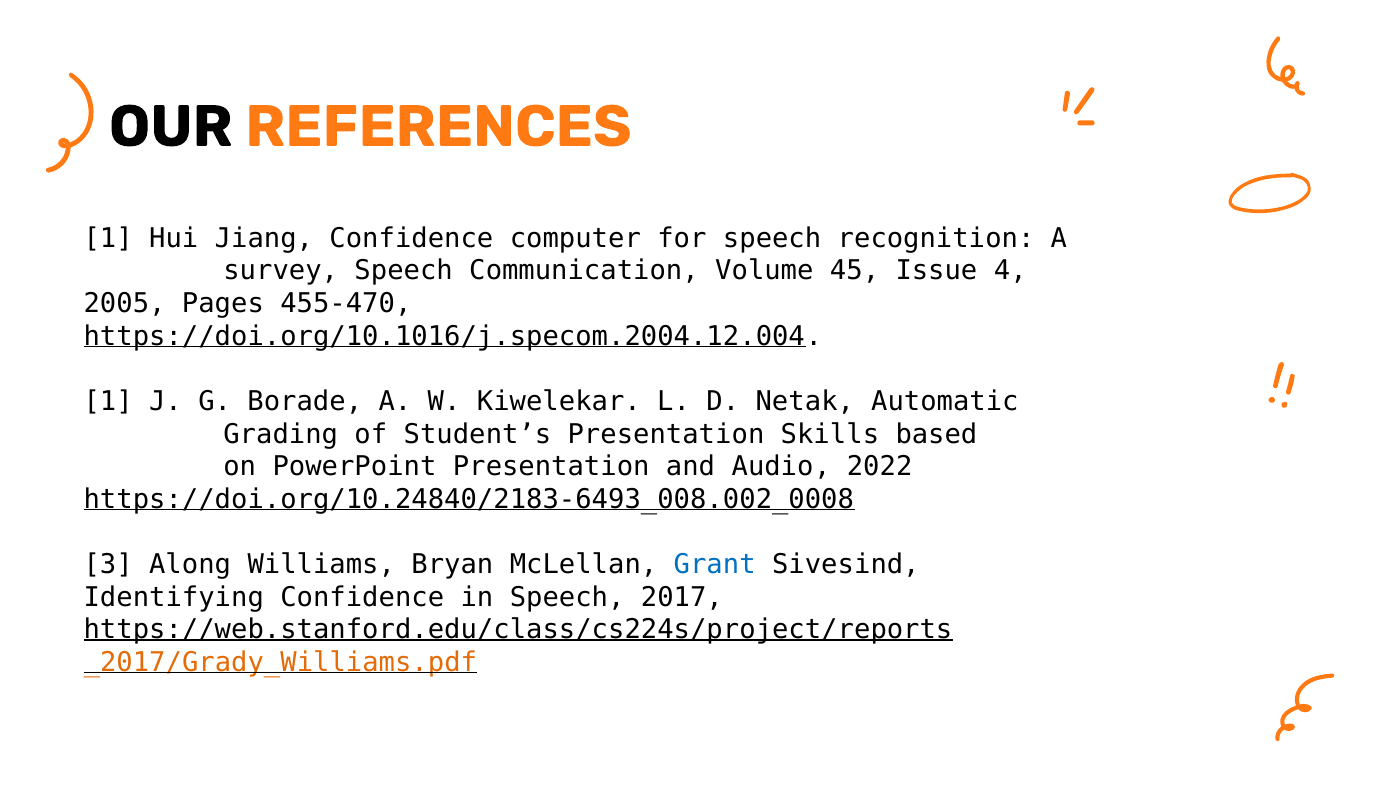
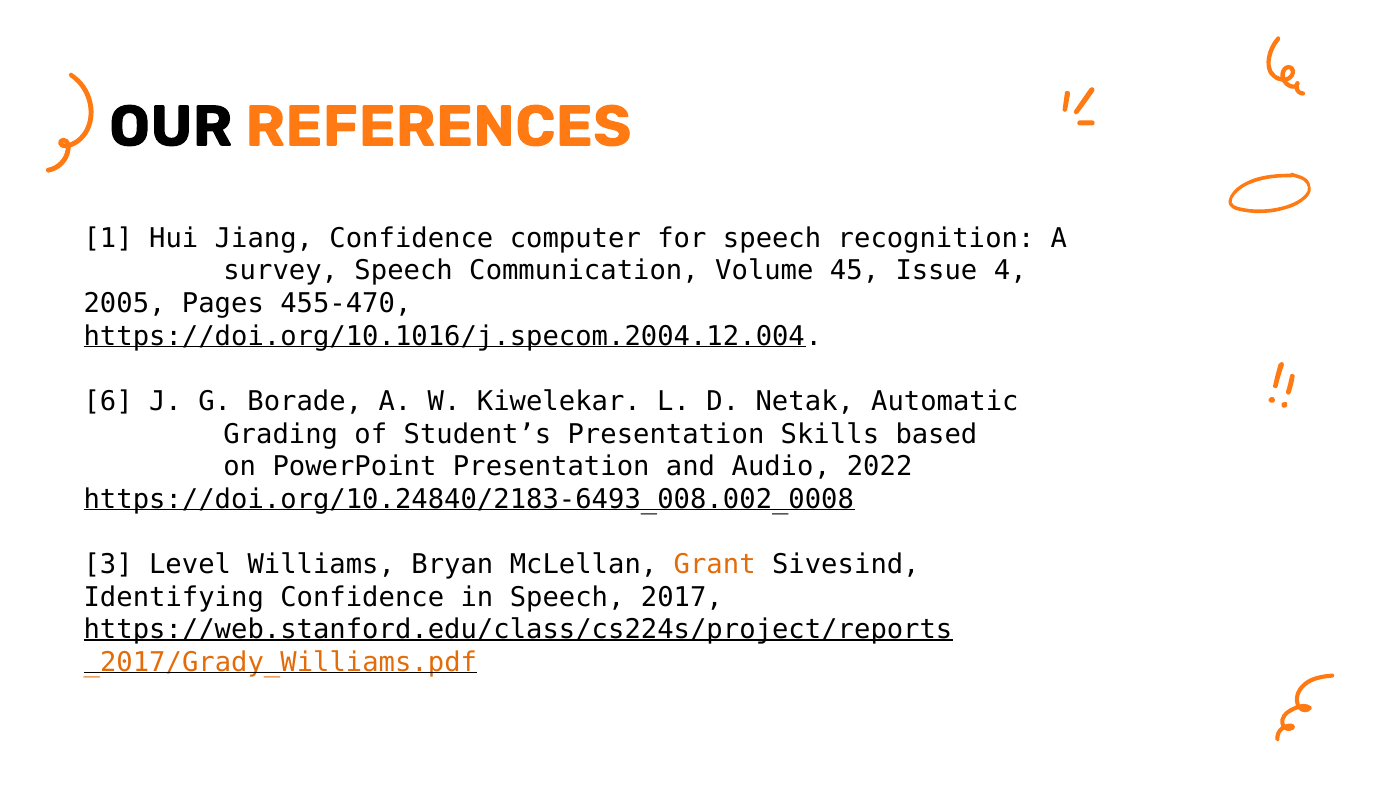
1: 1 -> 6 (108, 402)
Along: Along -> Level (190, 565)
Grant colour: blue -> orange (715, 565)
